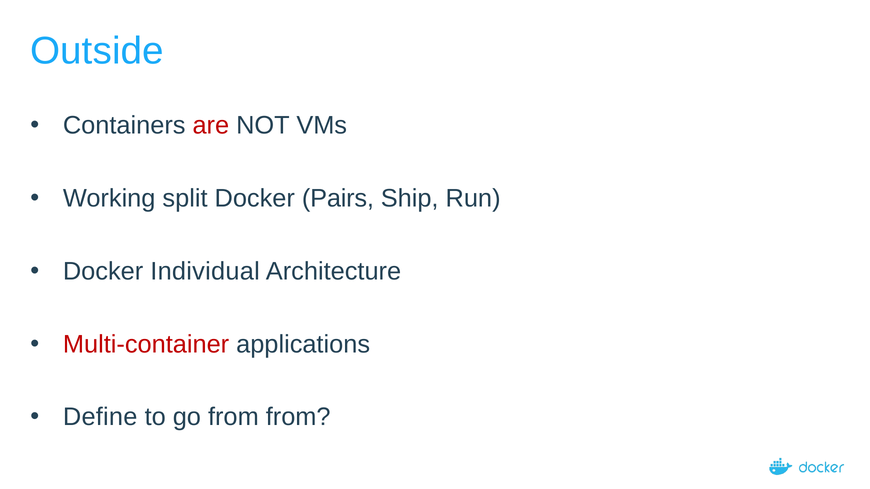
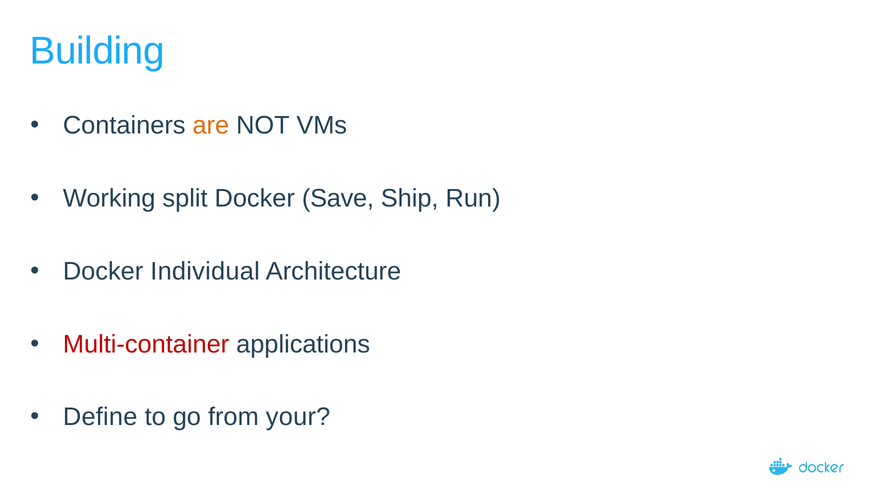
Outside: Outside -> Building (97, 51)
are colour: red -> orange (211, 126)
Pairs: Pairs -> Save (338, 199)
from from: from -> your (298, 417)
